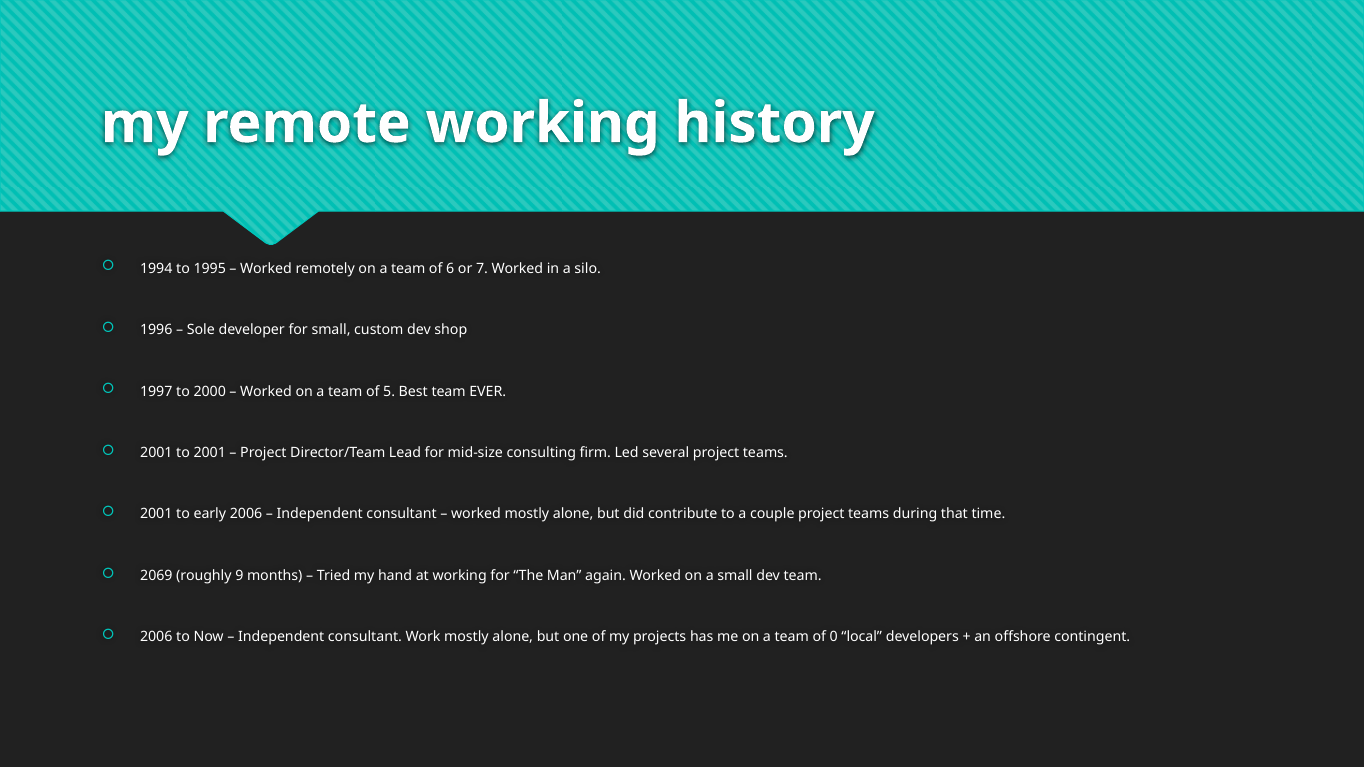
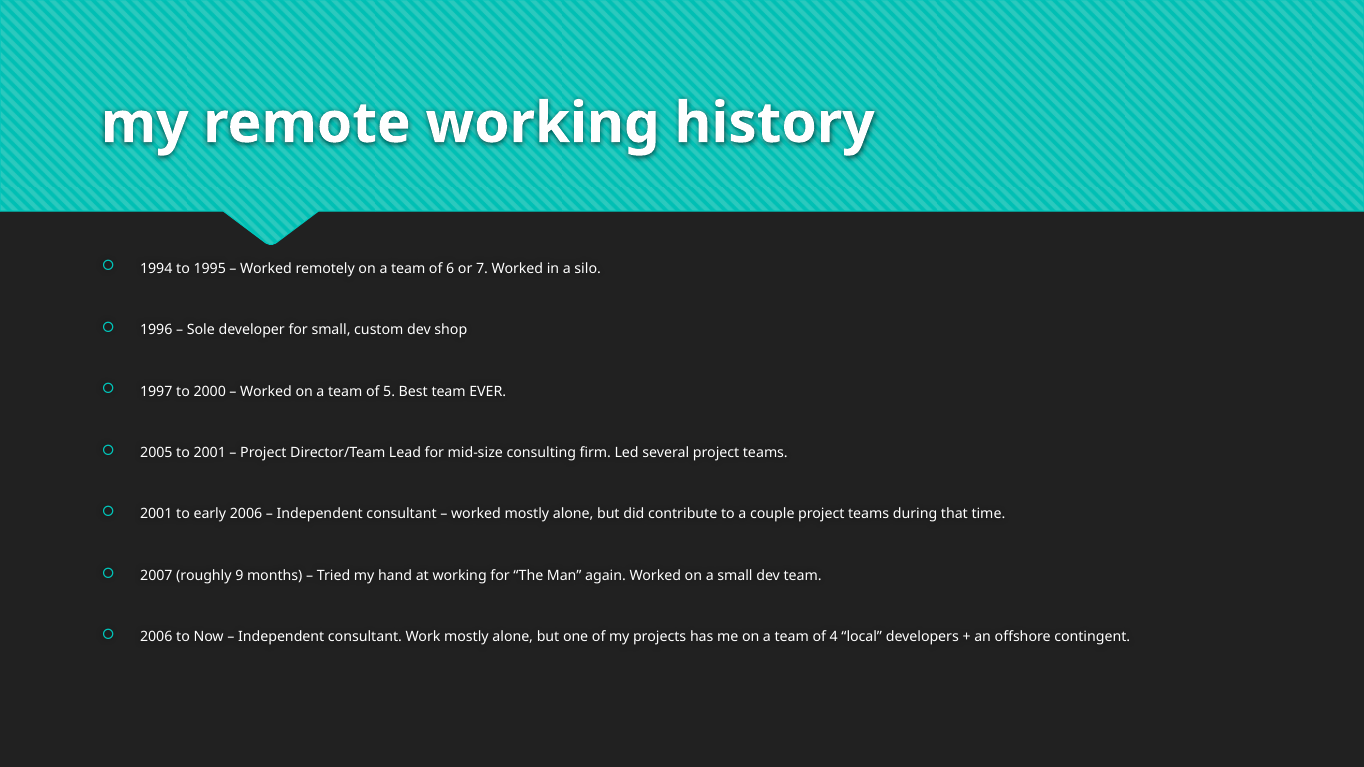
2001: 2001 -> 2005 (156, 453)
2069: 2069 -> 2007 (156, 576)
0: 0 -> 4 (834, 637)
